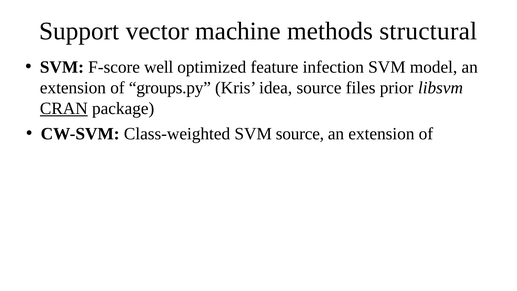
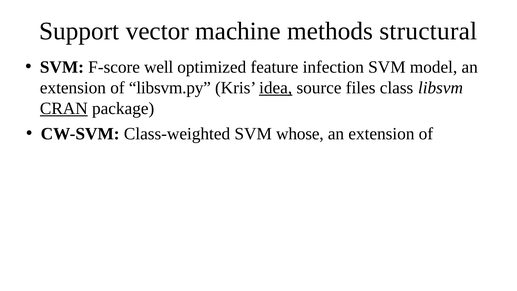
groups.py: groups.py -> libsvm.py (170, 88)
idea underline: none -> present (276, 88)
prior: prior -> class (397, 88)
SVM source: source -> whose (300, 134)
